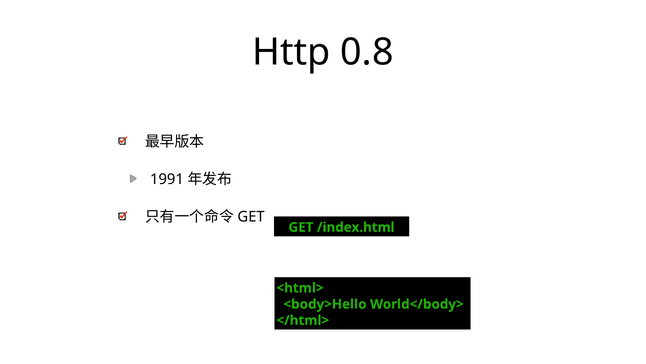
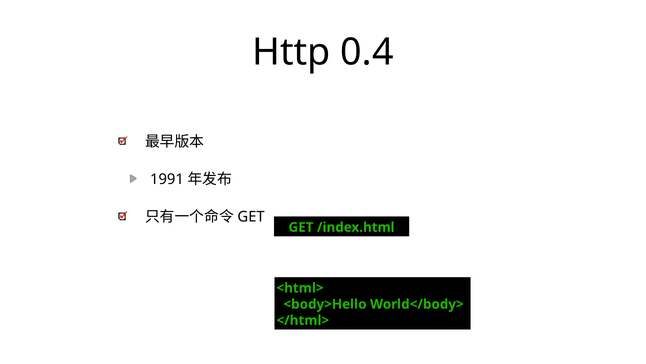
0.8: 0.8 -> 0.4 (367, 52)
